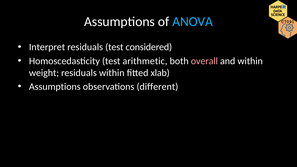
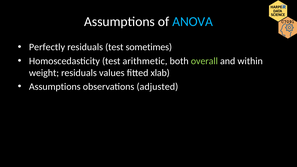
Interpret: Interpret -> Perfectly (47, 47)
considered: considered -> sometimes (149, 47)
overall colour: pink -> light green (204, 61)
residuals within: within -> values (112, 73)
different: different -> adjusted (157, 87)
